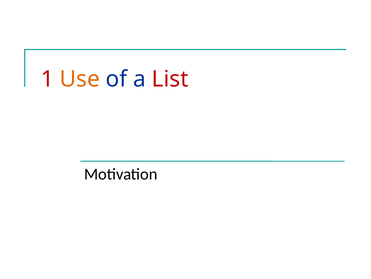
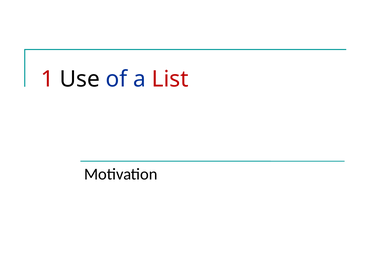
Use colour: orange -> black (80, 79)
